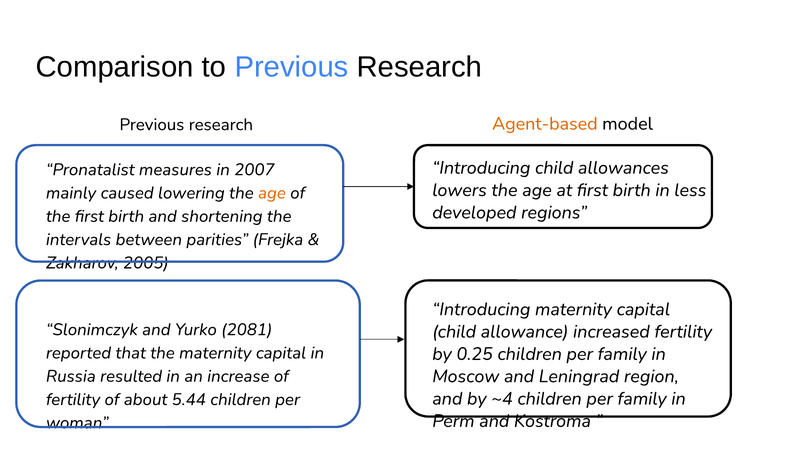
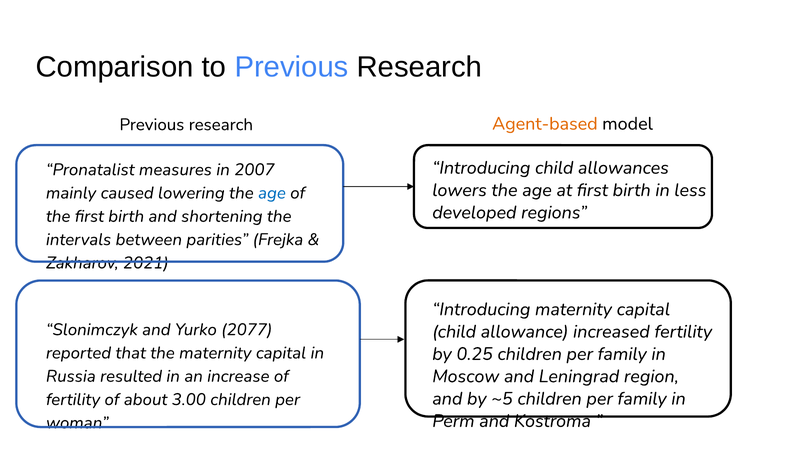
age colour: orange -> blue (272, 193)
2005: 2005 -> 2021 (146, 263)
2081: 2081 -> 2077 (247, 330)
~4: ~4 -> ~5 (502, 399)
5.44: 5.44 -> 3.00 (189, 400)
